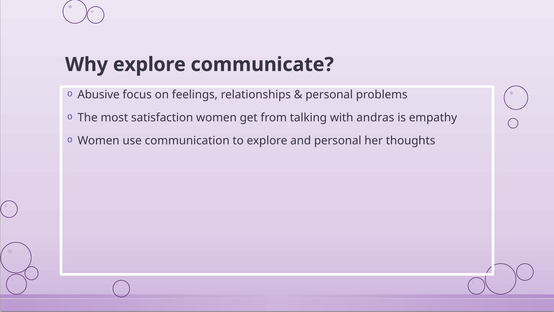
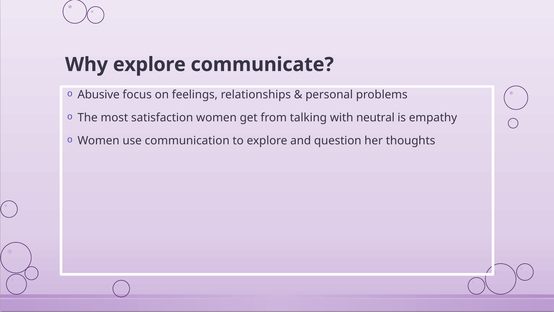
andras: andras -> neutral (375, 118)
and personal: personal -> question (338, 140)
